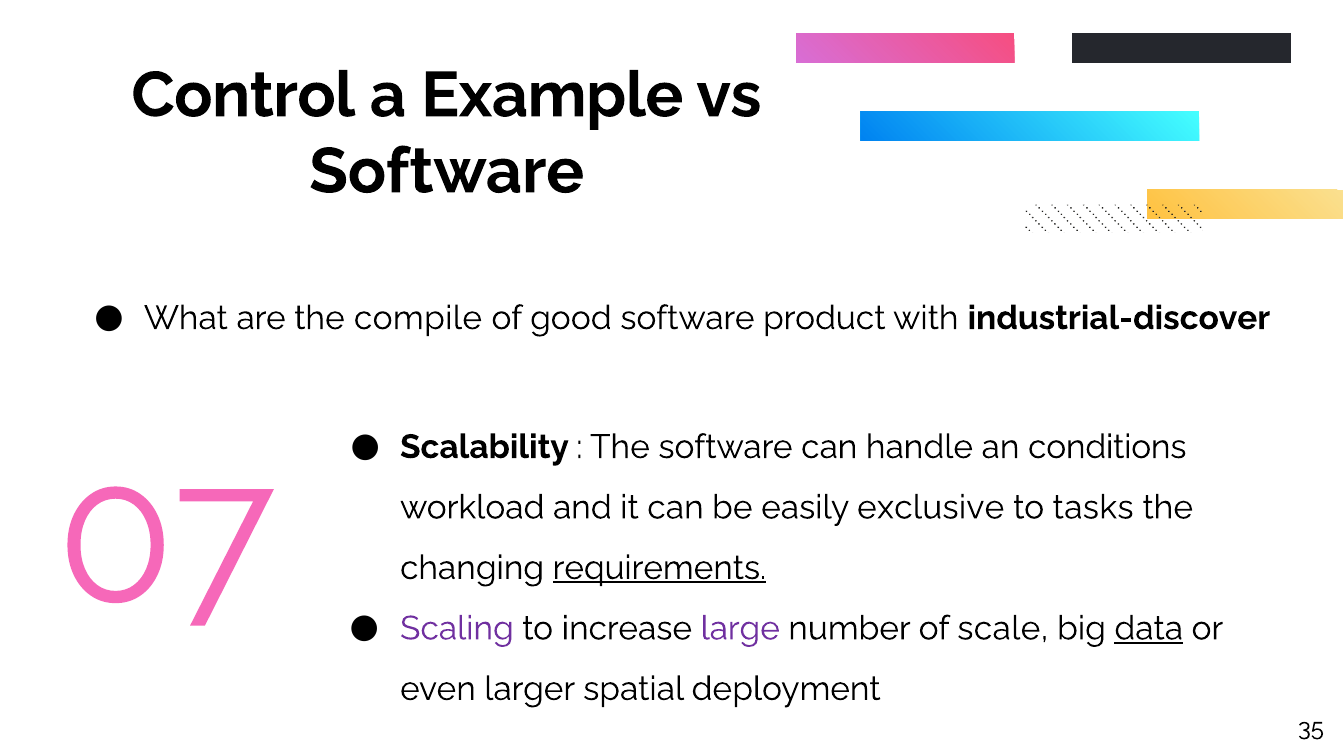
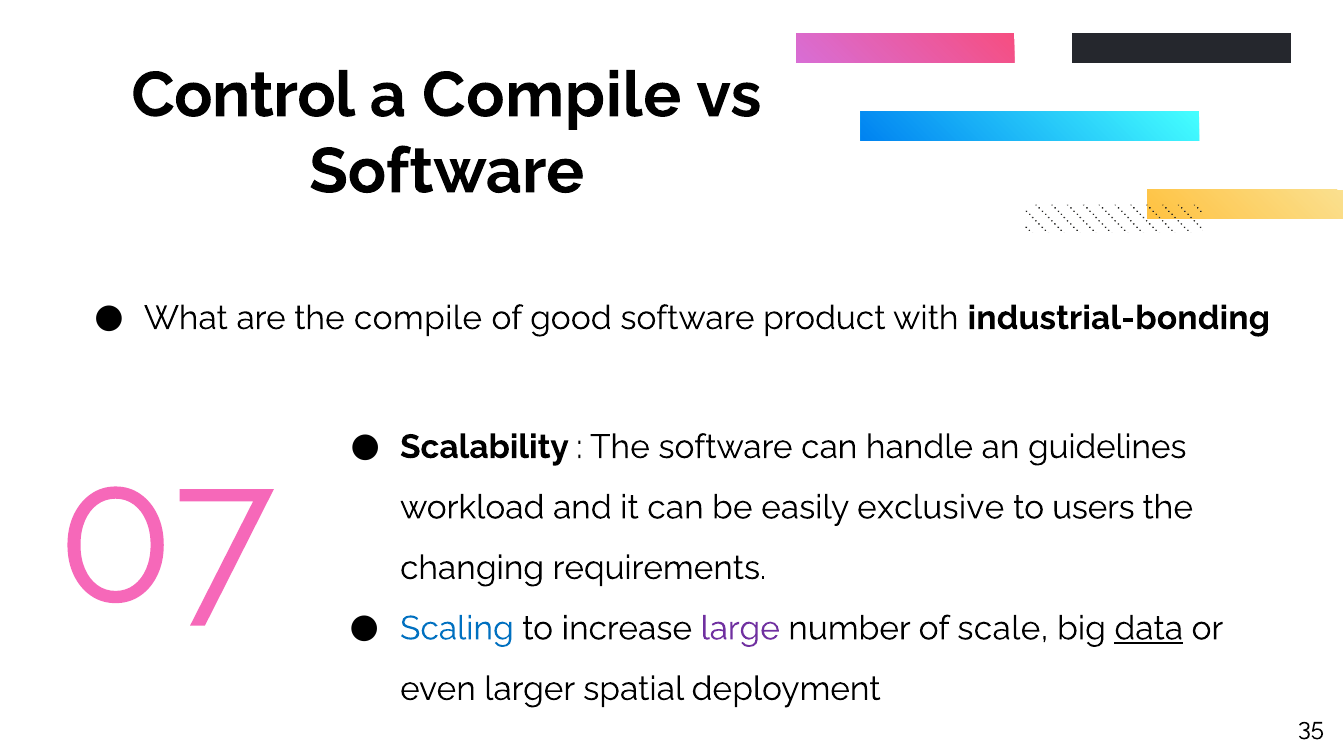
a Example: Example -> Compile (552, 95)
industrial-discover: industrial-discover -> industrial-bonding (1119, 318)
conditions: conditions -> guidelines (1107, 447)
tasks: tasks -> users (1093, 507)
requirements underline: present -> none (659, 567)
Scaling colour: purple -> blue (457, 628)
